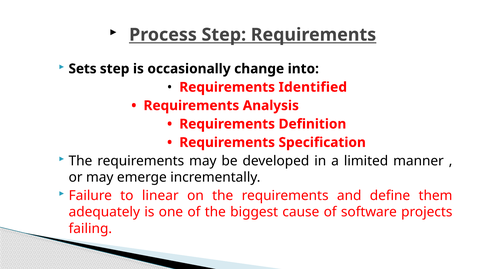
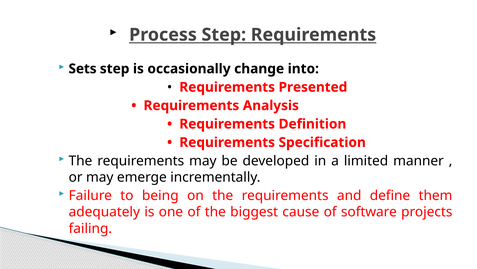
Identified: Identified -> Presented (313, 87)
linear: linear -> being (160, 195)
